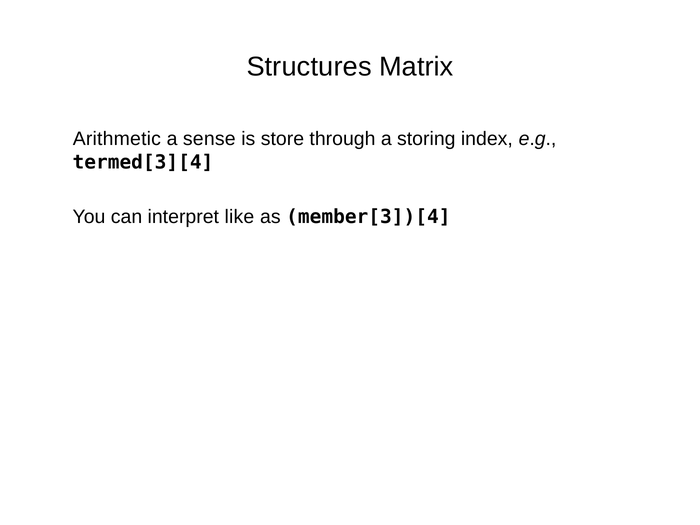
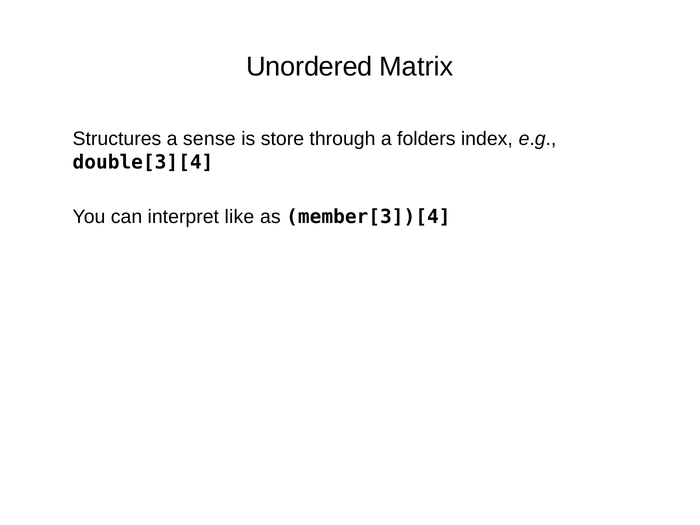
Structures: Structures -> Unordered (309, 67)
Arithmetic: Arithmetic -> Structures (117, 139)
storing: storing -> folders (426, 139)
termed[3][4: termed[3][4 -> double[3][4 (143, 162)
